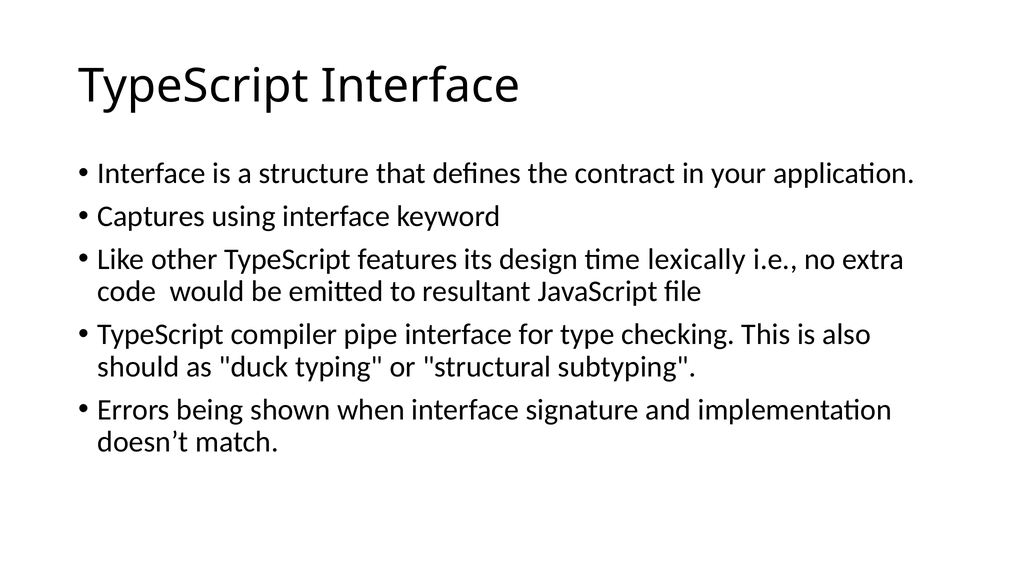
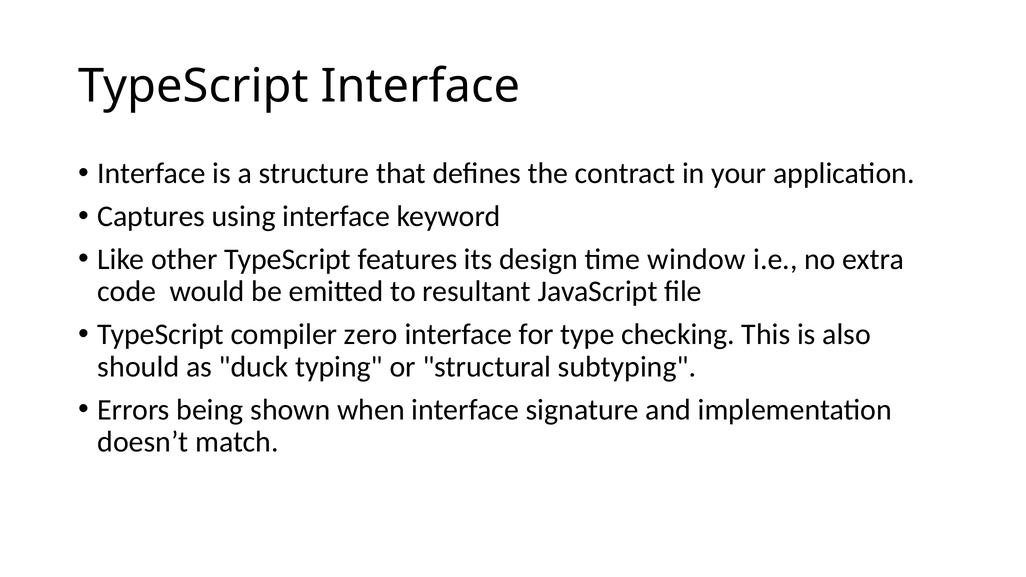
lexically: lexically -> window (697, 259)
pipe: pipe -> zero (371, 335)
